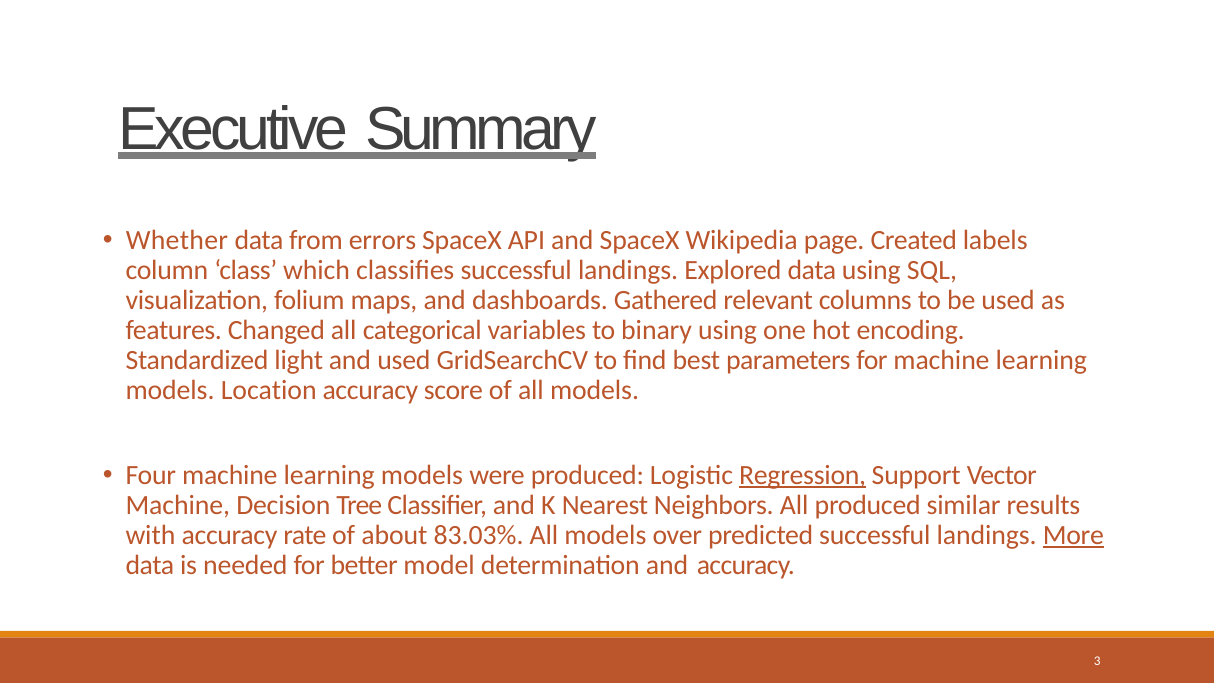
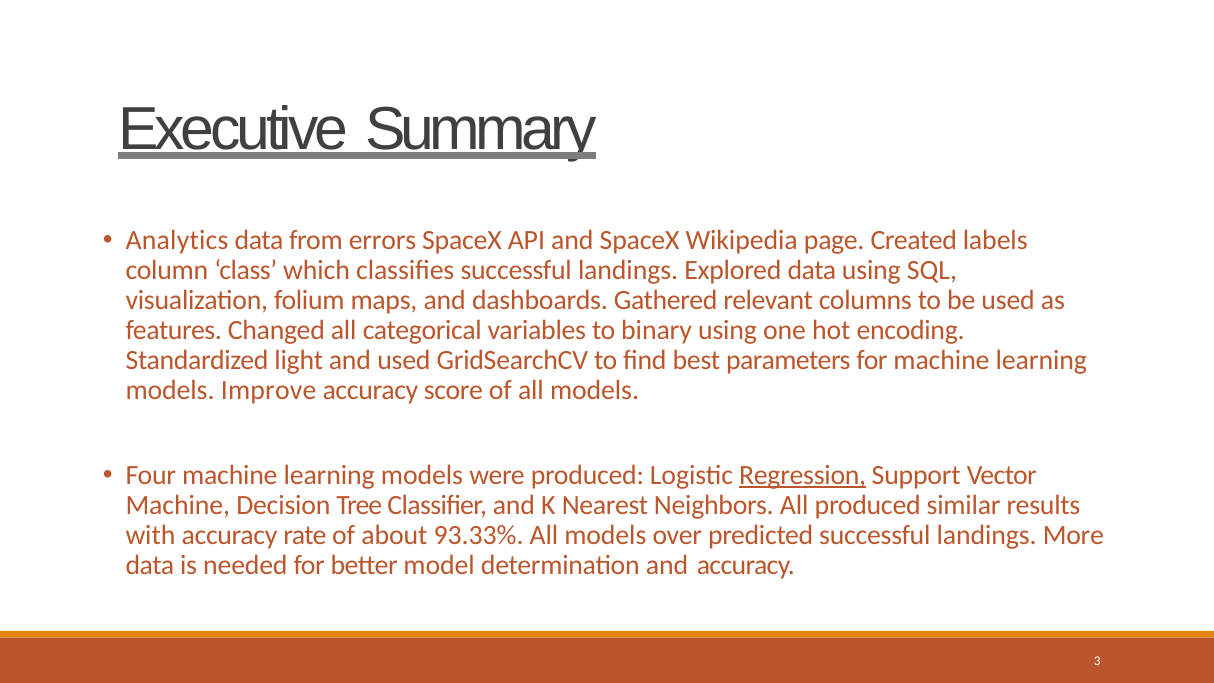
Whether: Whether -> Analytics (177, 240)
Location: Location -> Improve (269, 391)
83.03%: 83.03% -> 93.33% (479, 535)
More underline: present -> none (1073, 535)
